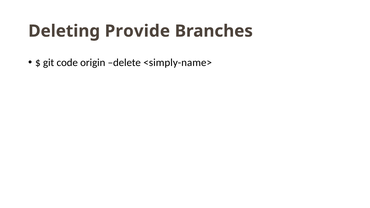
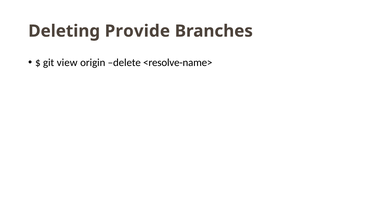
code: code -> view (67, 63)
<simply-name>: <simply-name> -> <resolve-name> (178, 63)
